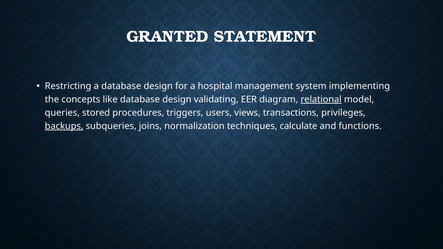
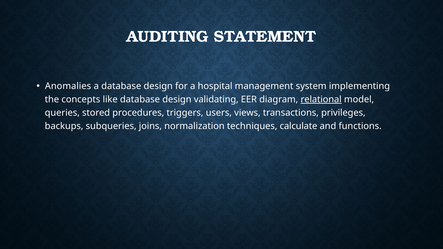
GRANTED: GRANTED -> AUDITING (167, 37)
Restricting: Restricting -> Anomalies (68, 86)
backups underline: present -> none (64, 126)
